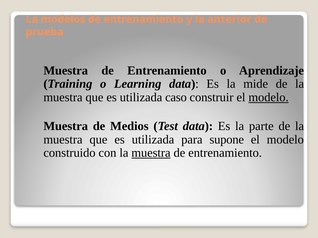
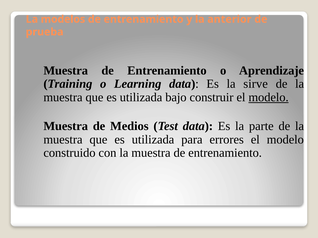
mide: mide -> sirve (256, 84)
caso: caso -> bajo (176, 97)
supone: supone -> errores (227, 140)
muestra underline: present -> none (151, 153)
